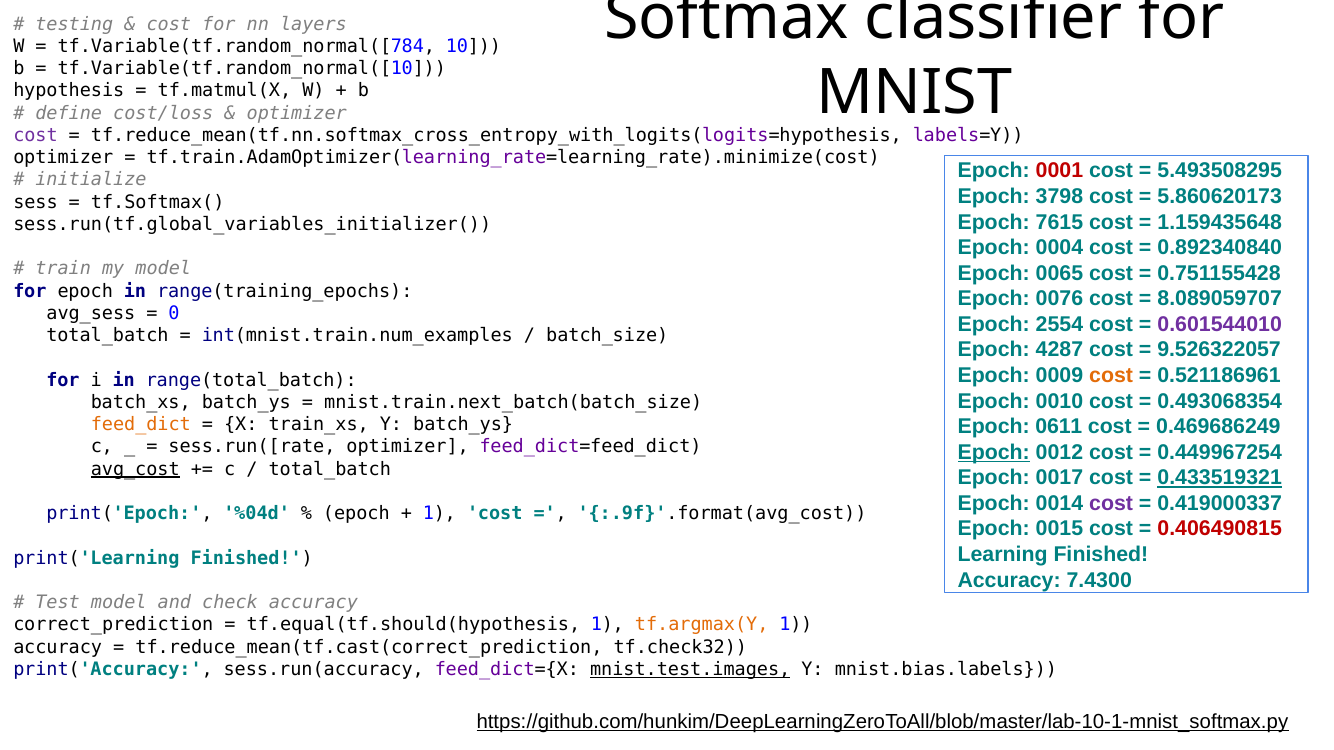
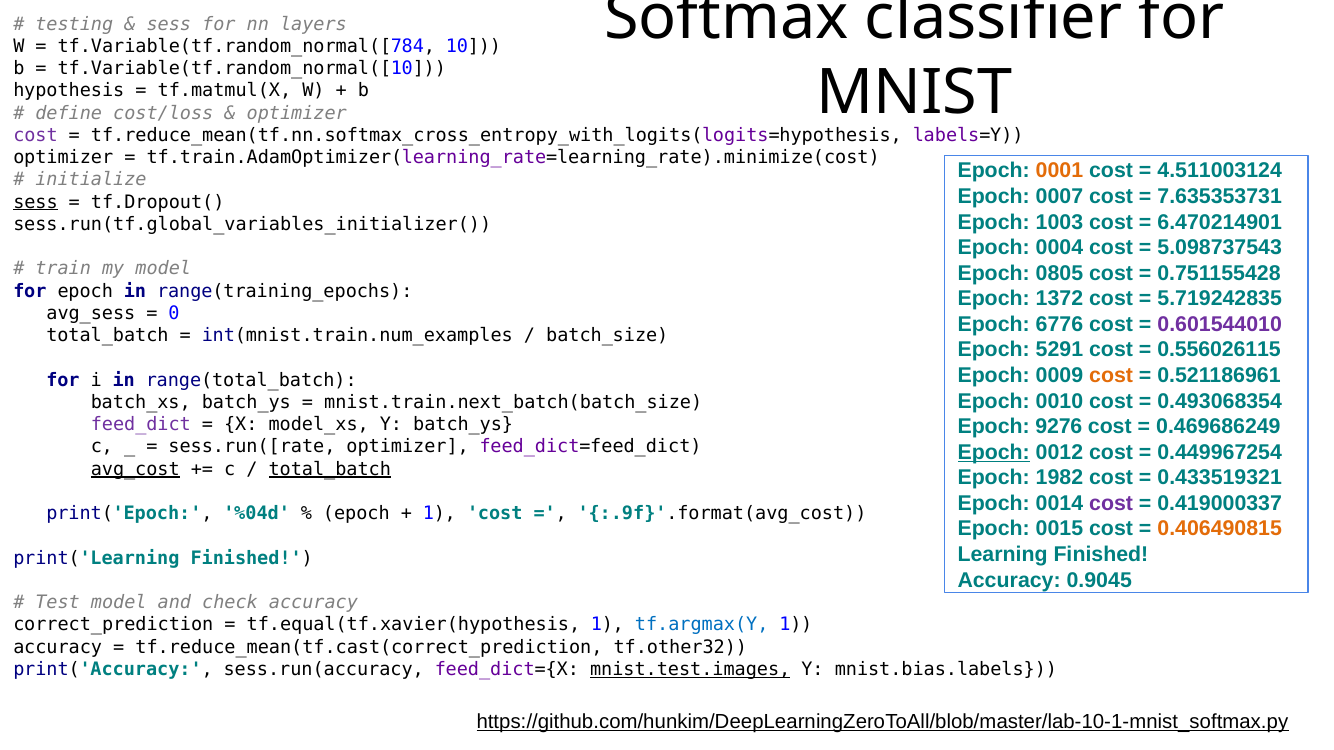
cost: cost -> sess (169, 24)
0001 colour: red -> orange (1059, 171)
5.493508295: 5.493508295 -> 4.511003124 (1220, 171)
3798: 3798 -> 0007 (1059, 197)
5.860620173: 5.860620173 -> 7.635353731 (1220, 197)
sess underline: none -> present (35, 202)
tf.Softmax(: tf.Softmax( -> tf.Dropout( (158, 202)
7615: 7615 -> 1003 (1059, 222)
1.159435648: 1.159435648 -> 6.470214901 (1220, 222)
0.892340840: 0.892340840 -> 5.098737543 (1220, 248)
0065: 0065 -> 0805 (1059, 273)
0076: 0076 -> 1372 (1059, 299)
8.089059707: 8.089059707 -> 5.719242835 (1220, 299)
2554: 2554 -> 6776 (1059, 325)
4287: 4287 -> 5291 (1059, 350)
9.526322057: 9.526322057 -> 0.556026115 (1219, 350)
feed_dict colour: orange -> purple (141, 425)
train_xs: train_xs -> model_xs (319, 425)
0611: 0611 -> 9276 (1059, 427)
total_batch underline: none -> present (330, 469)
0017: 0017 -> 1982 (1059, 478)
0.433519321 underline: present -> none (1220, 478)
0.406490815 colour: red -> orange (1220, 529)
7.4300: 7.4300 -> 0.9045 (1099, 580)
tf.equal(tf.should(hypothesis: tf.equal(tf.should(hypothesis -> tf.equal(tf.xavier(hypothesis (413, 625)
tf.argmax(Y colour: orange -> blue (702, 625)
tf.check32: tf.check32 -> tf.other32 (680, 647)
